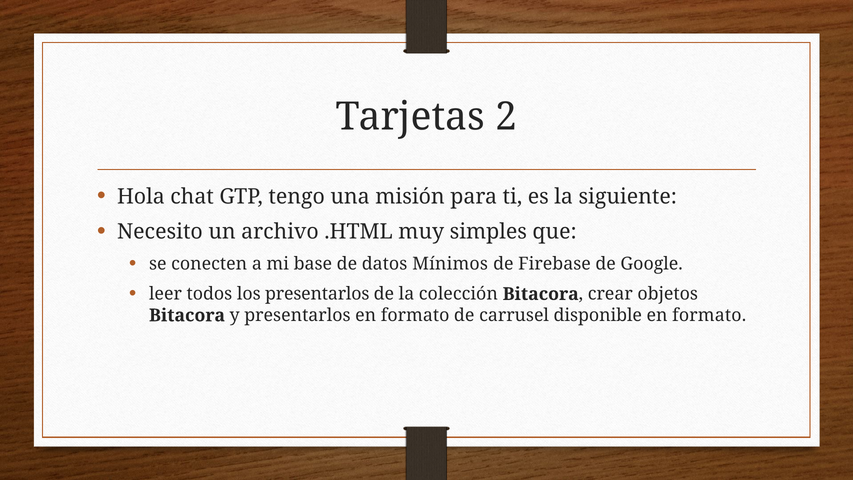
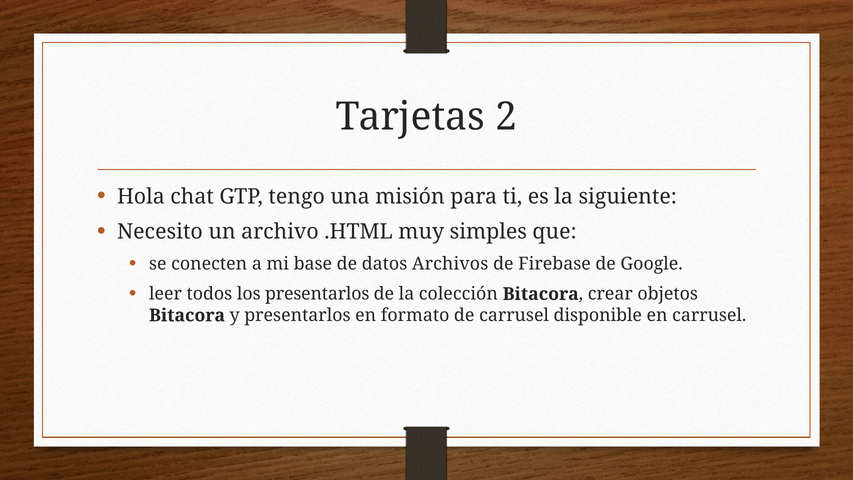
Mínimos: Mínimos -> Archivos (450, 264)
formato: formato -> carrusel (709, 315)
